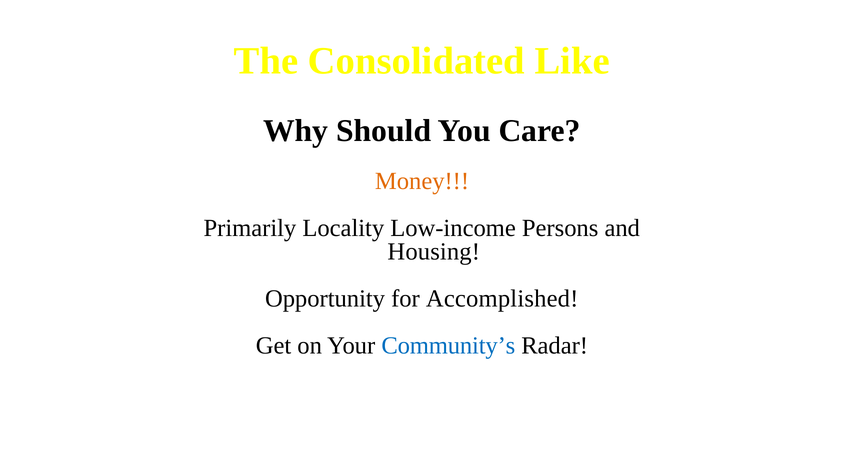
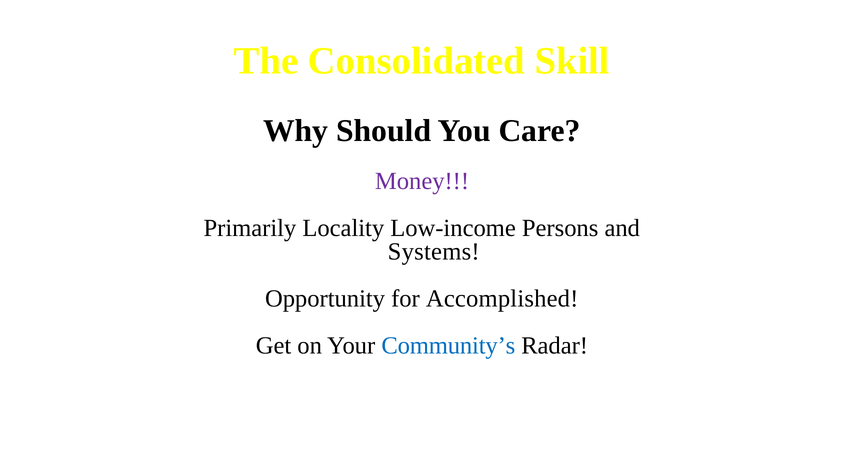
Like: Like -> Skill (572, 61)
Money colour: orange -> purple (422, 181)
Housing: Housing -> Systems (434, 252)
